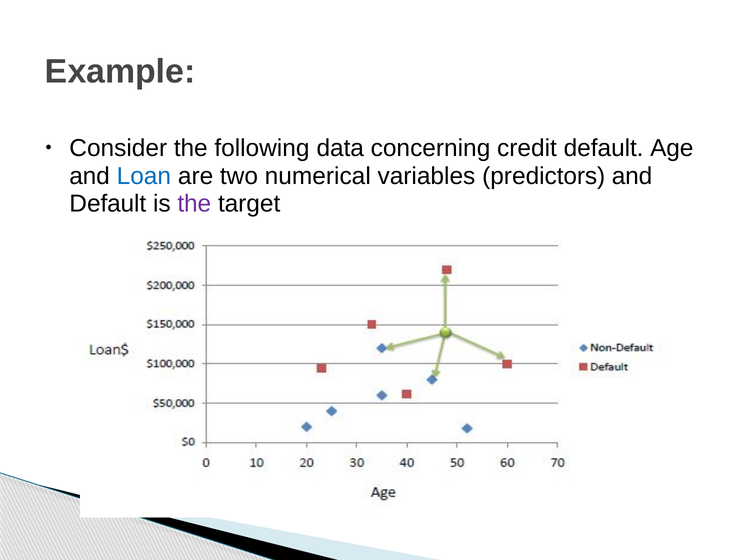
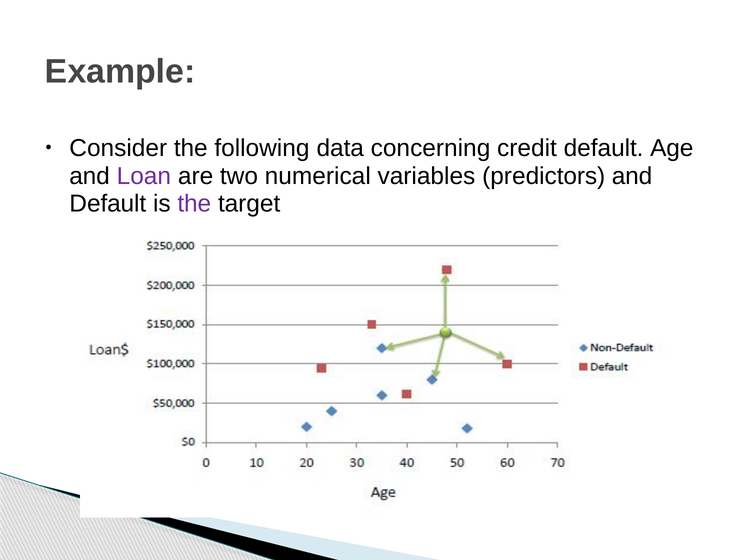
Loan colour: blue -> purple (144, 176)
